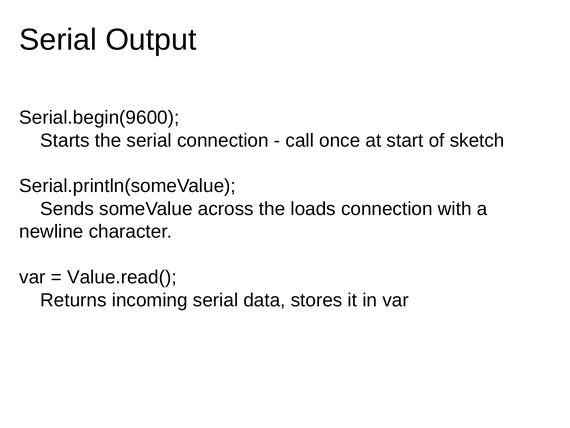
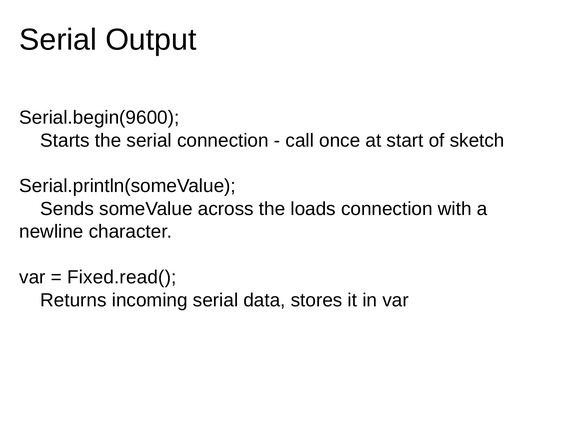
Value.read(: Value.read( -> Fixed.read( (122, 277)
